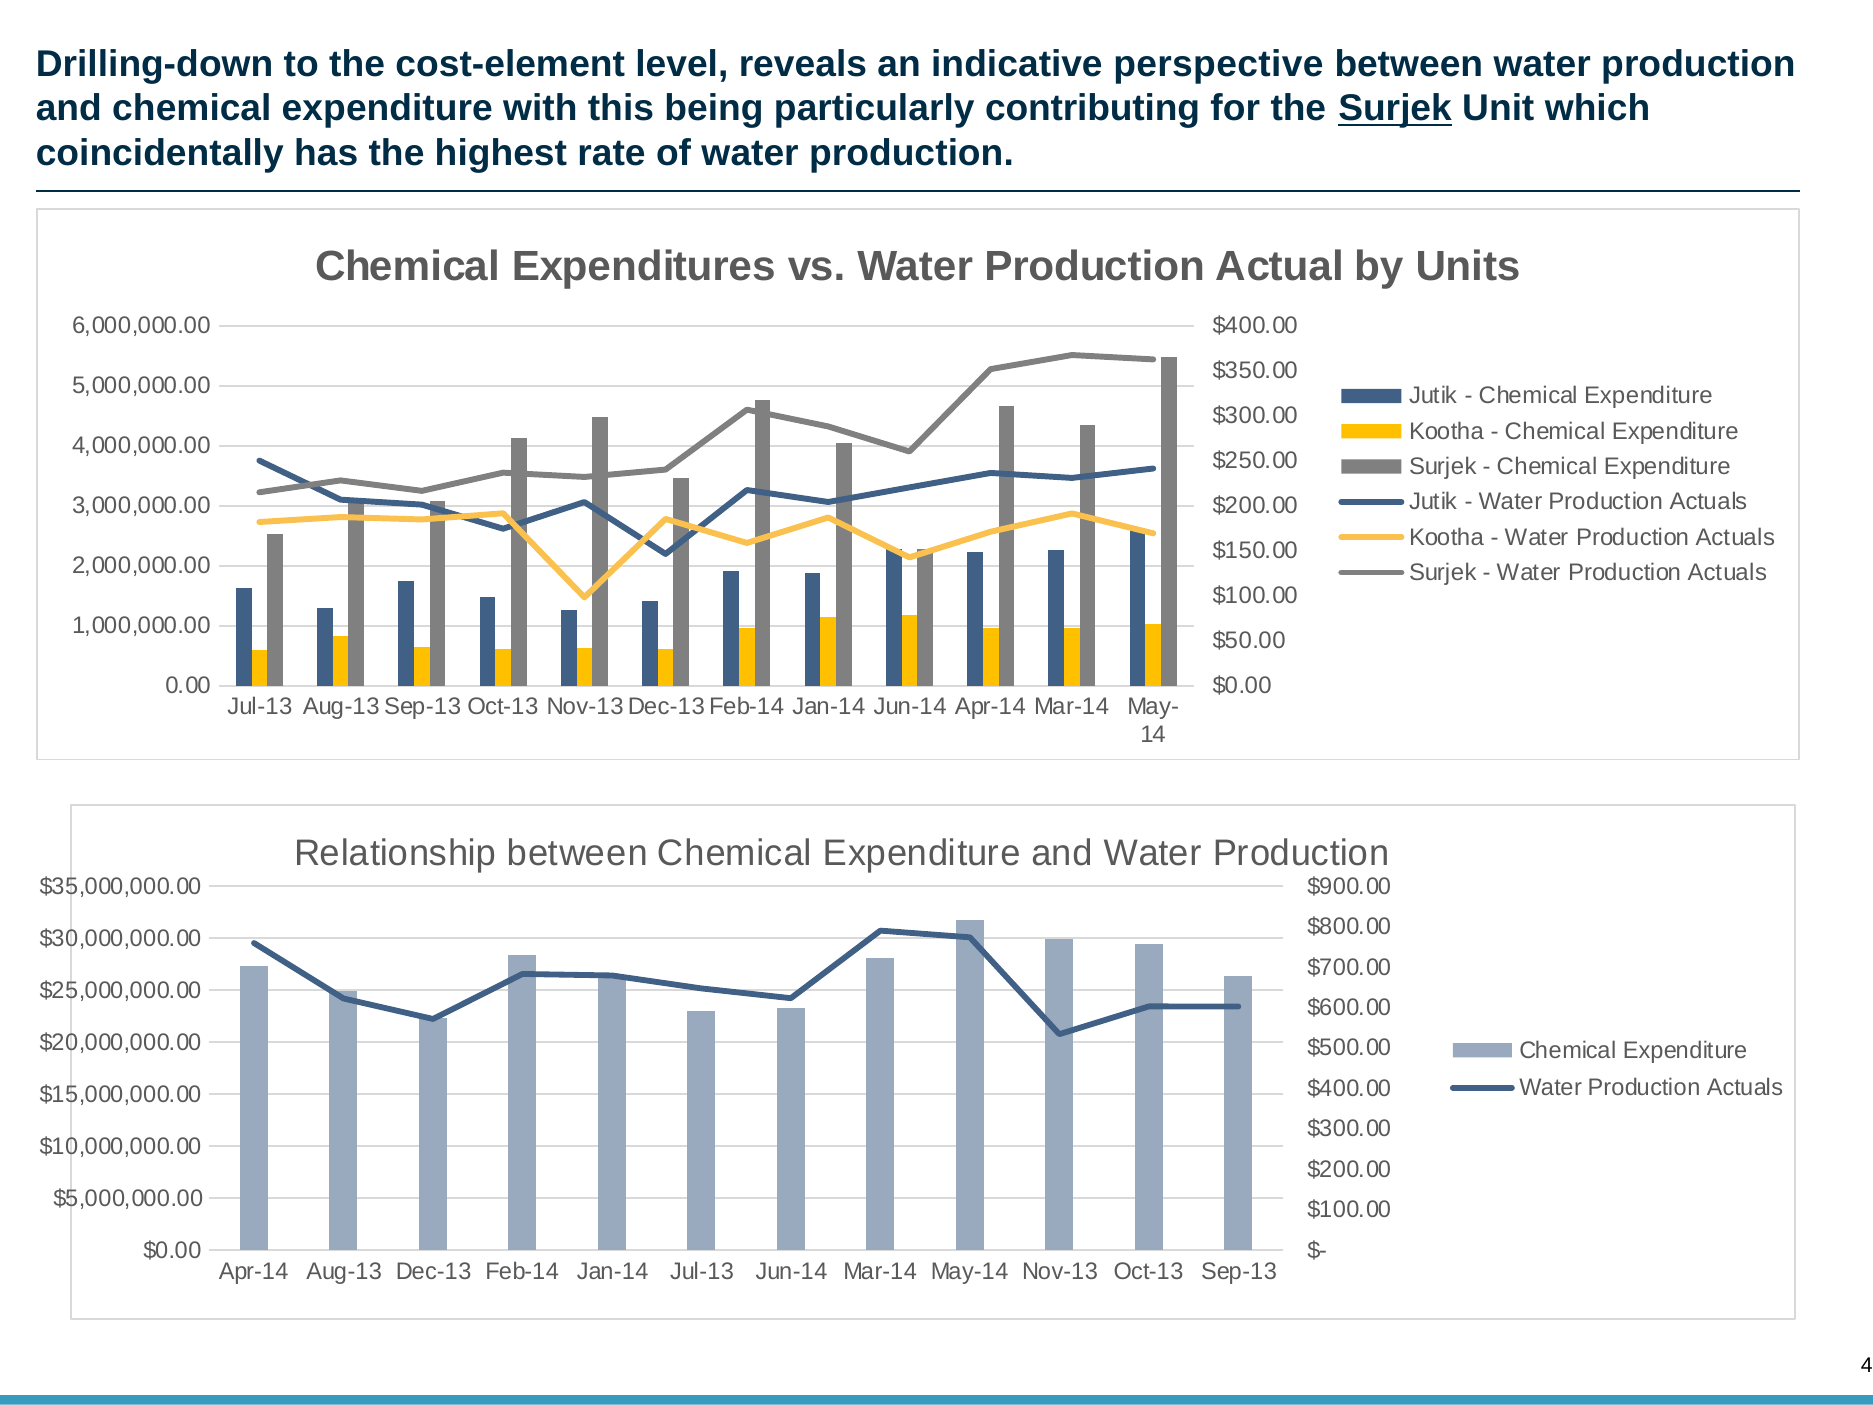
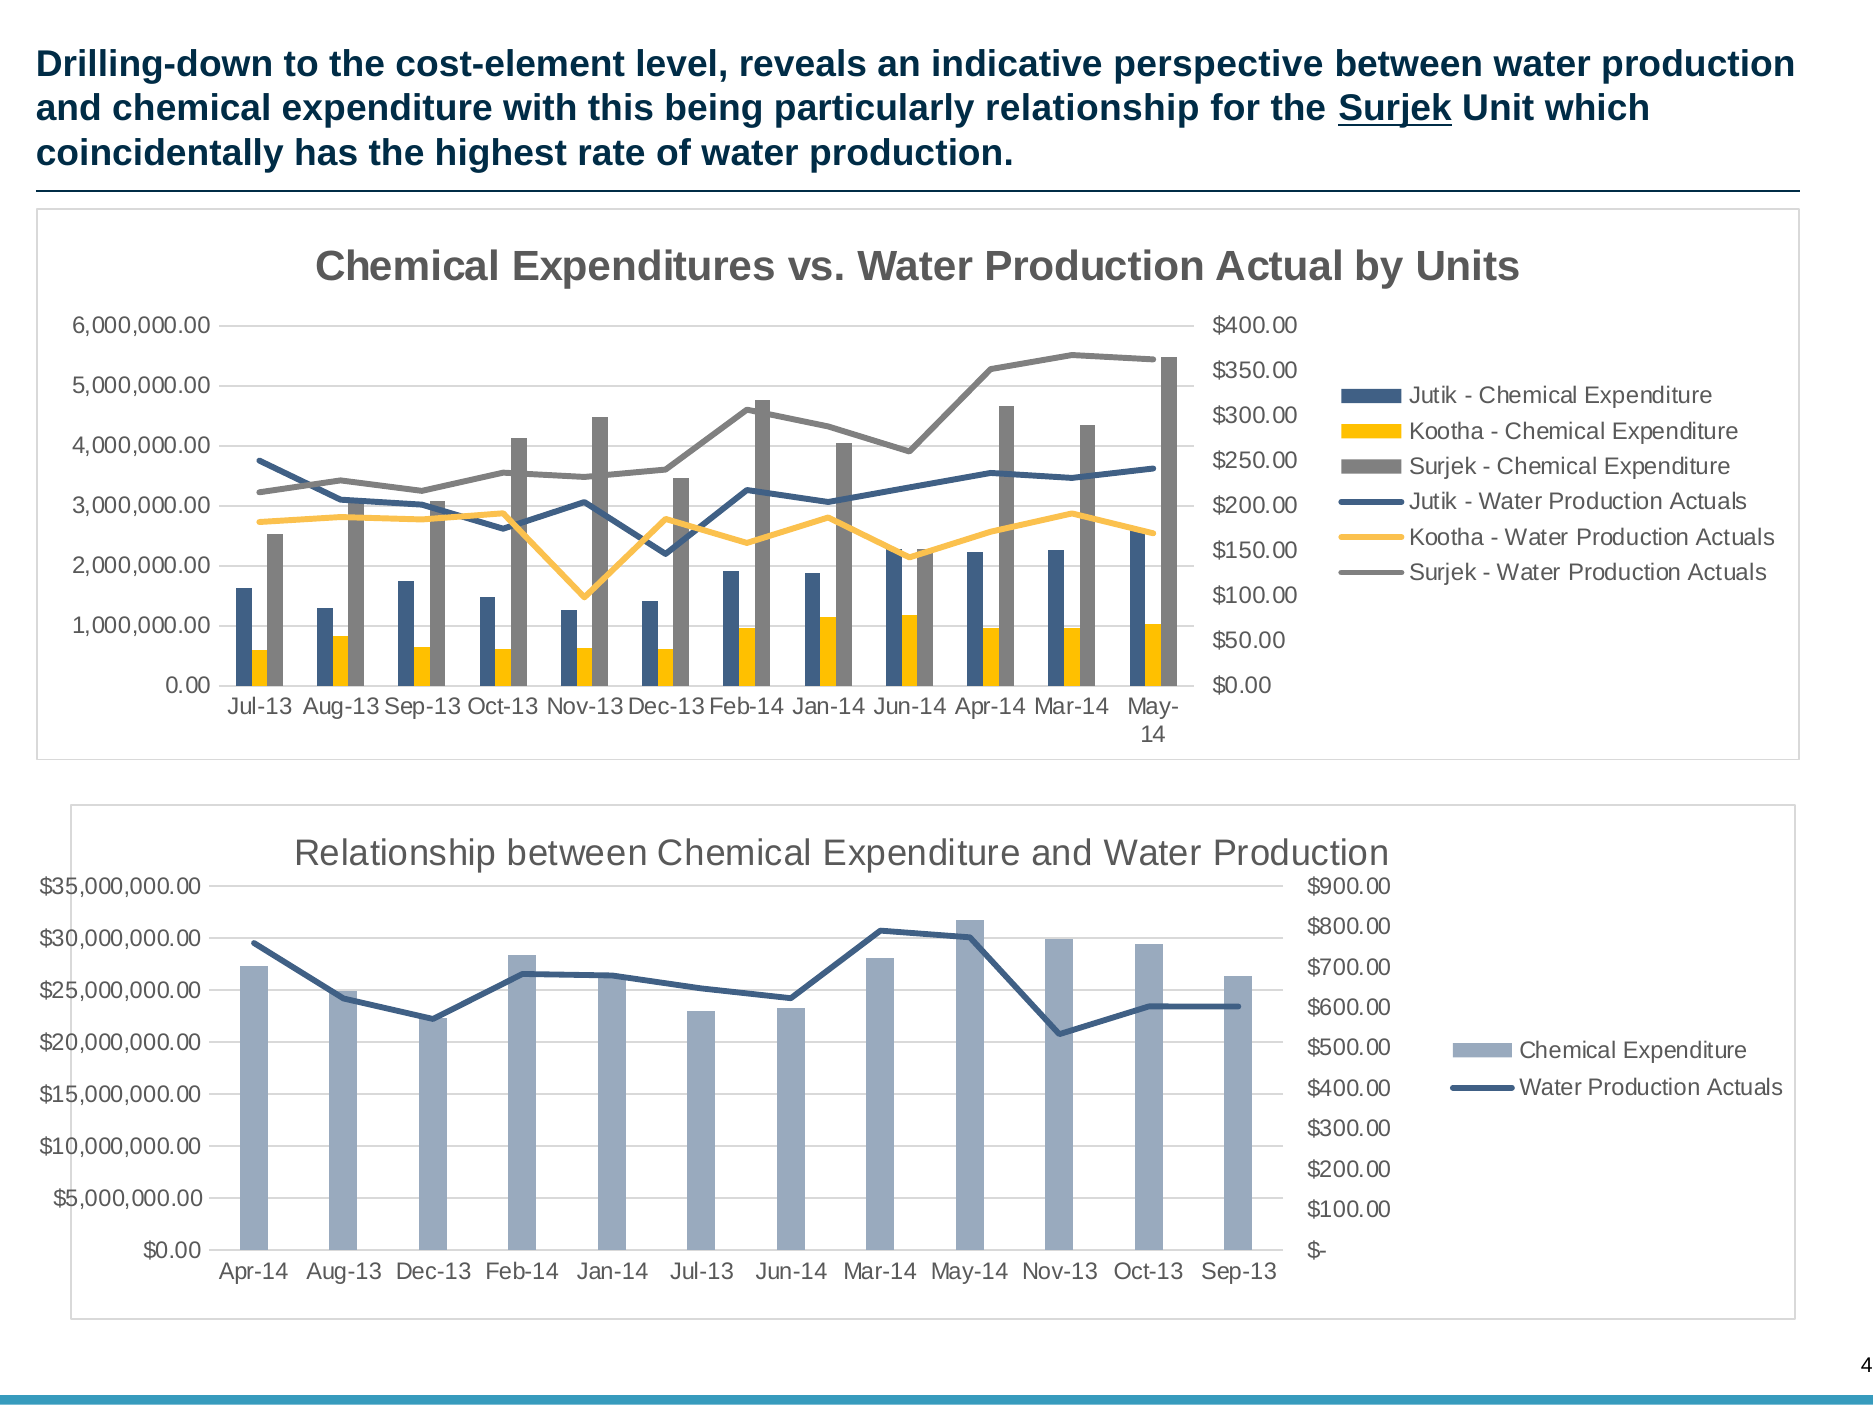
particularly contributing: contributing -> relationship (1092, 108)
